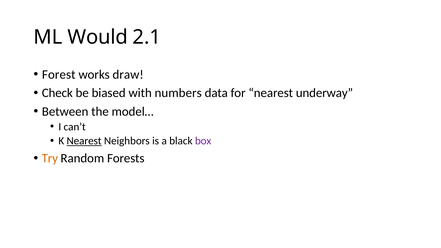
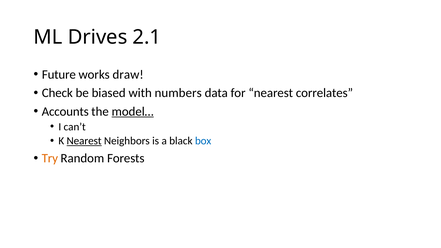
Would: Would -> Drives (98, 37)
Forest: Forest -> Future (59, 75)
underway: underway -> correlates (324, 93)
Between: Between -> Accounts (65, 112)
model… underline: none -> present (133, 112)
box colour: purple -> blue (203, 141)
